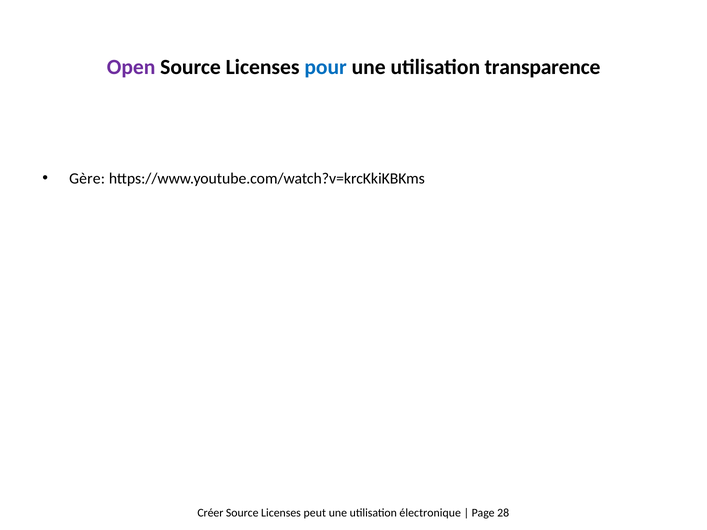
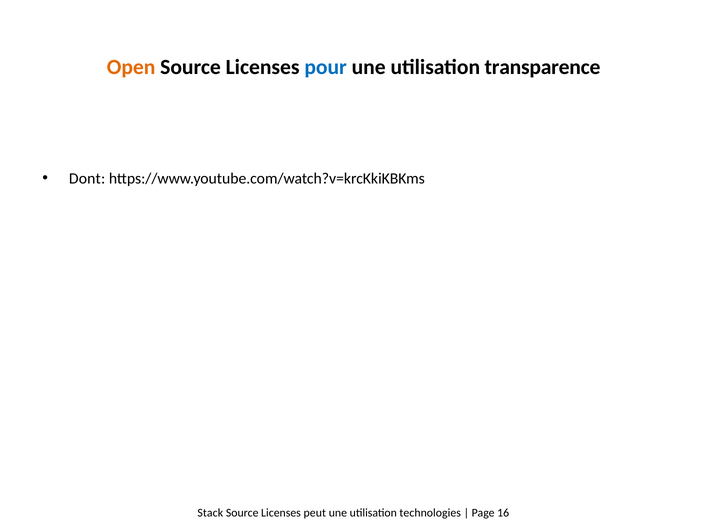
Open colour: purple -> orange (131, 67)
Gère: Gère -> Dont (87, 179)
Créer: Créer -> Stack (210, 513)
électronique: électronique -> technologies (430, 513)
28: 28 -> 16 (503, 513)
